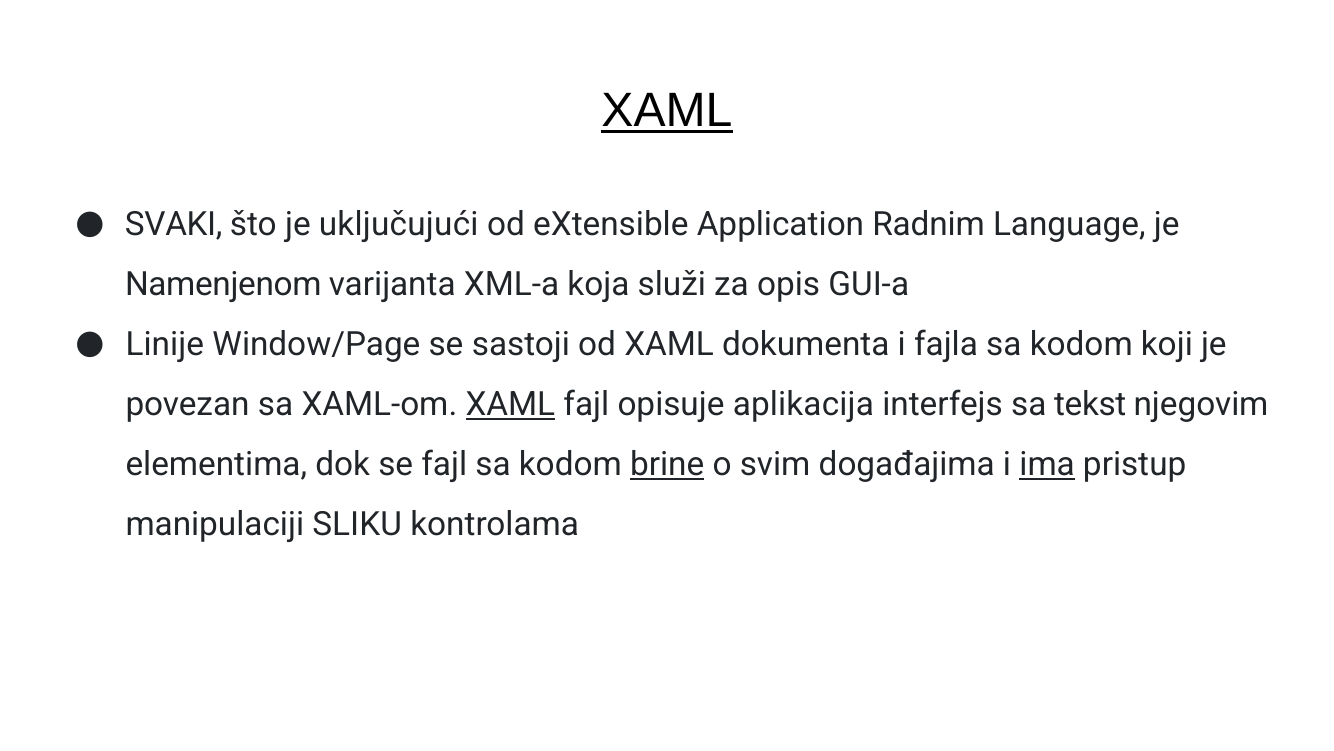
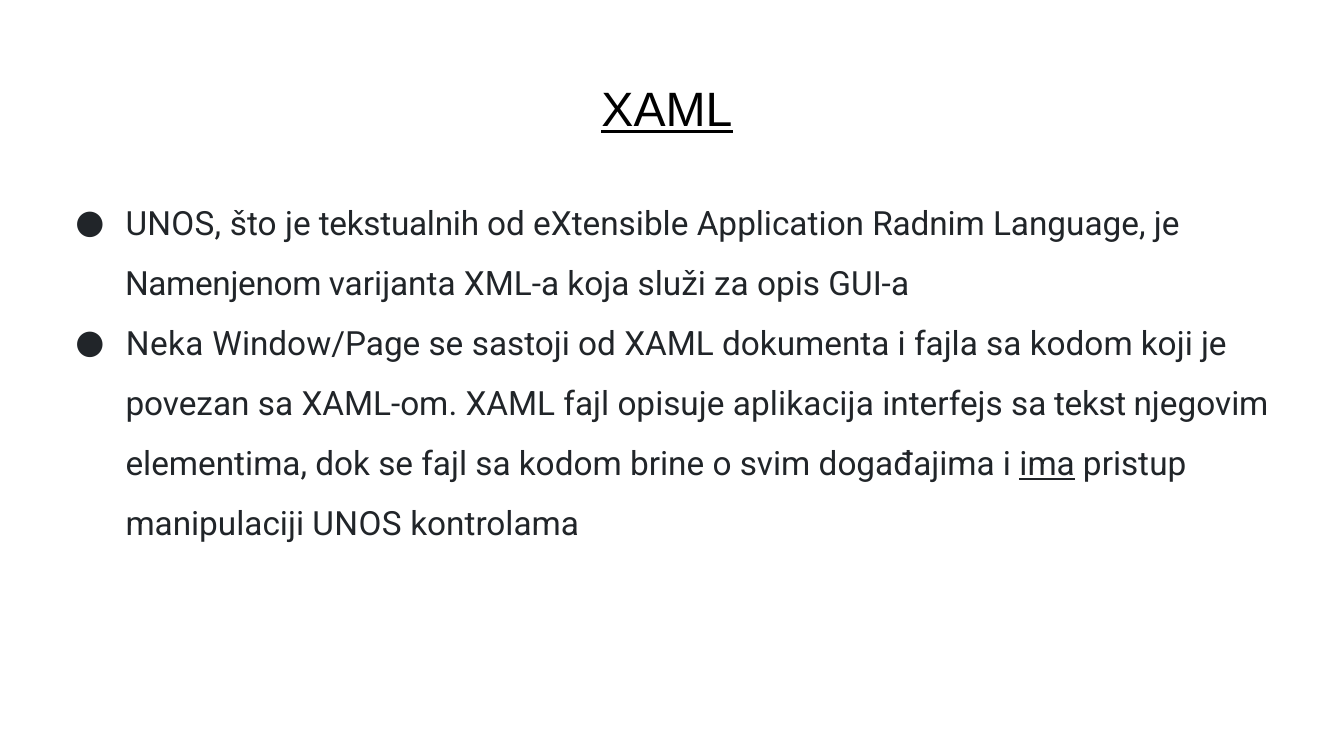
SVAKI: SVAKI -> UNOS (173, 224)
uključujući: uključujući -> tekstualnih (399, 224)
Linije: Linije -> Neka (165, 344)
XAML underline: present -> none (510, 404)
brine underline: present -> none (667, 464)
manipulaciji SLIKU: SLIKU -> UNOS (357, 524)
